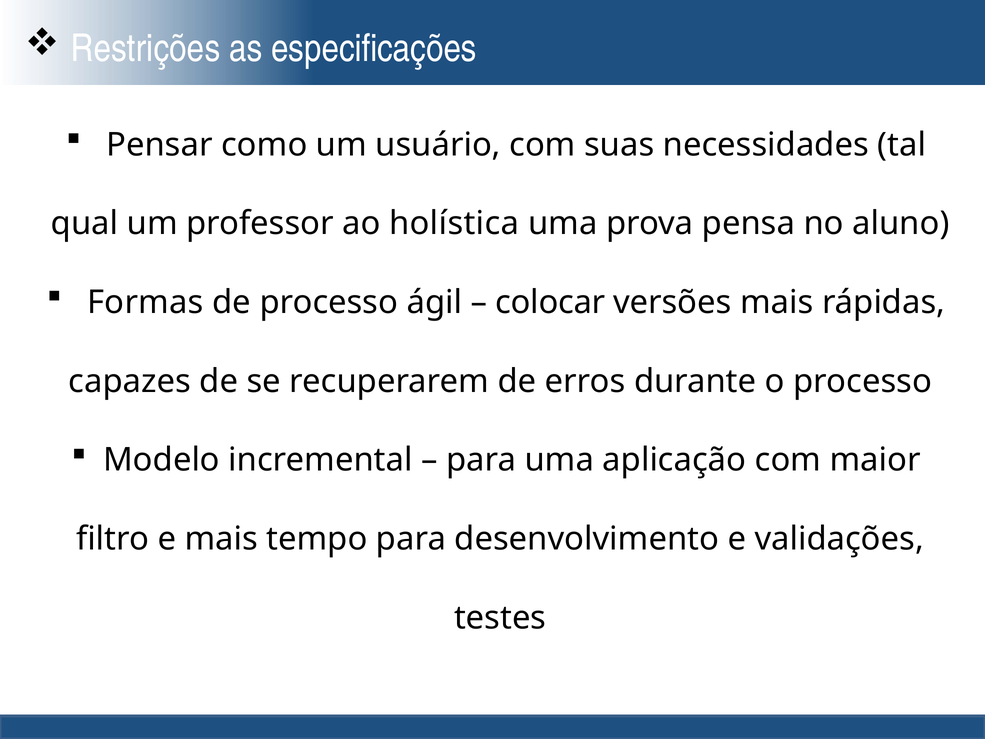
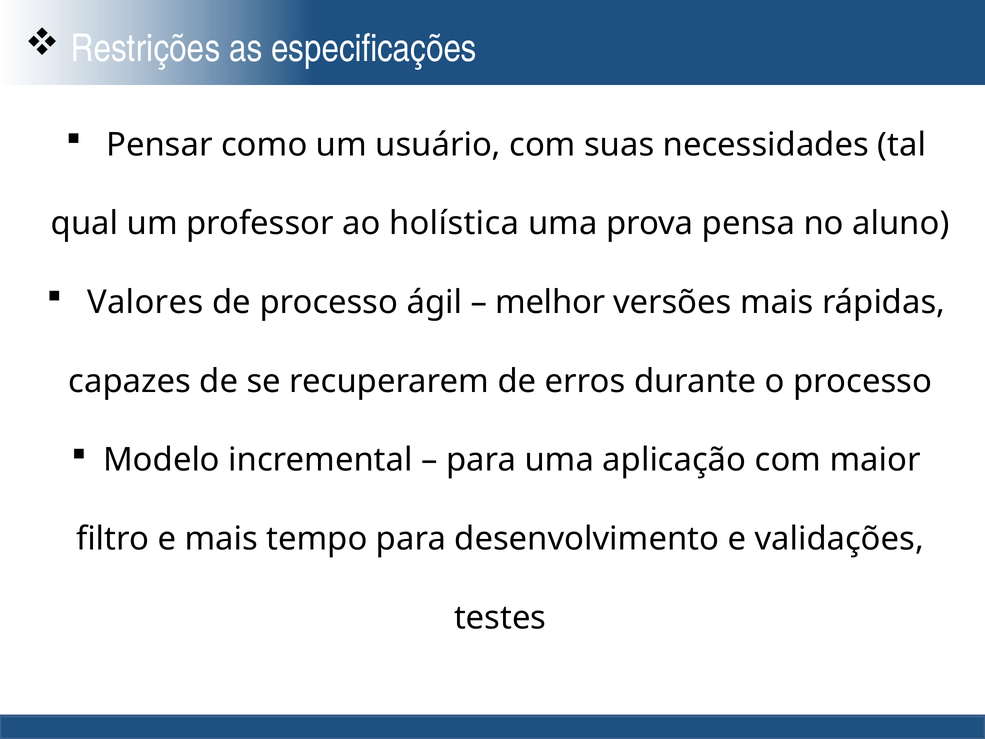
Formas: Formas -> Valores (145, 302)
colocar: colocar -> melhor (550, 302)
